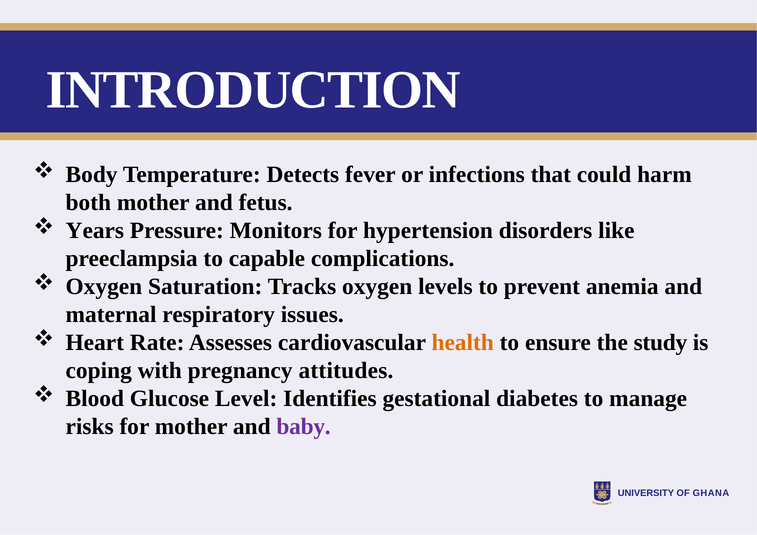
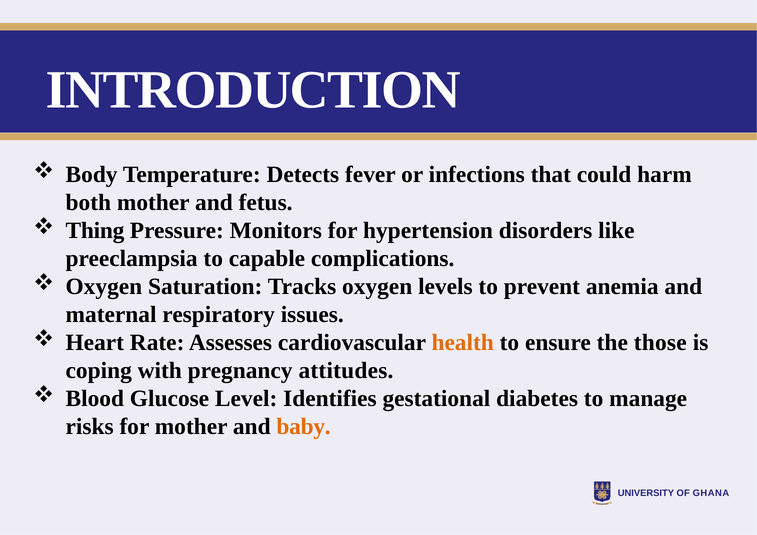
Years: Years -> Thing (95, 231)
study: study -> those (660, 343)
baby colour: purple -> orange (304, 427)
